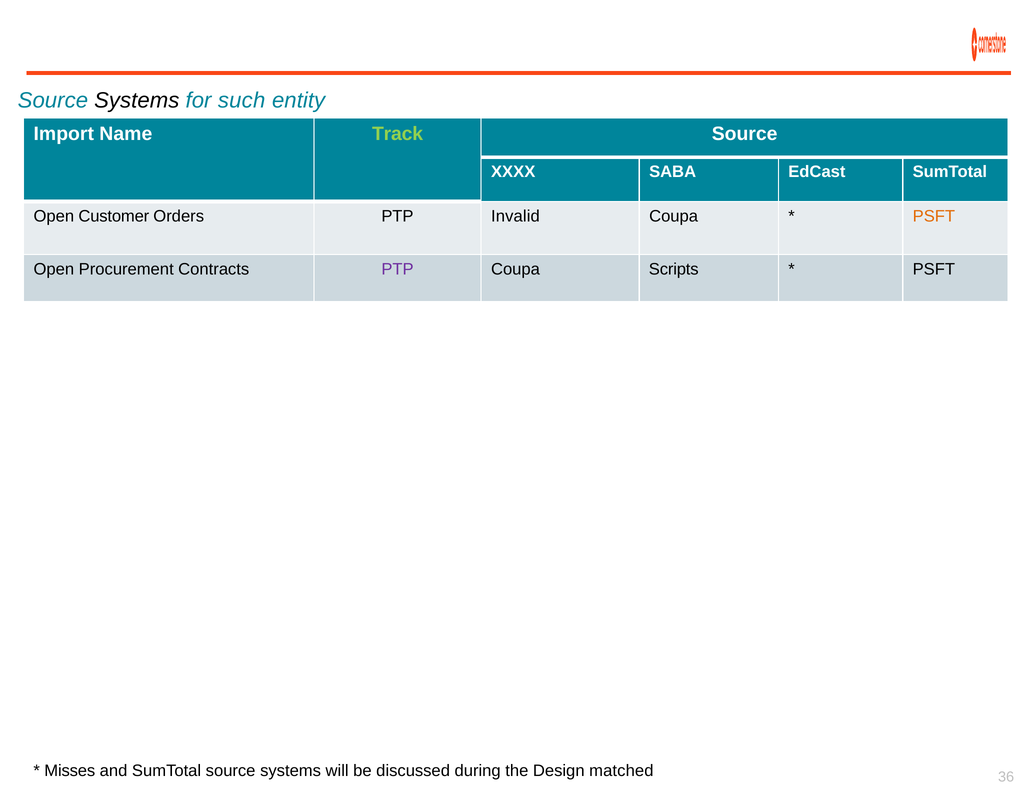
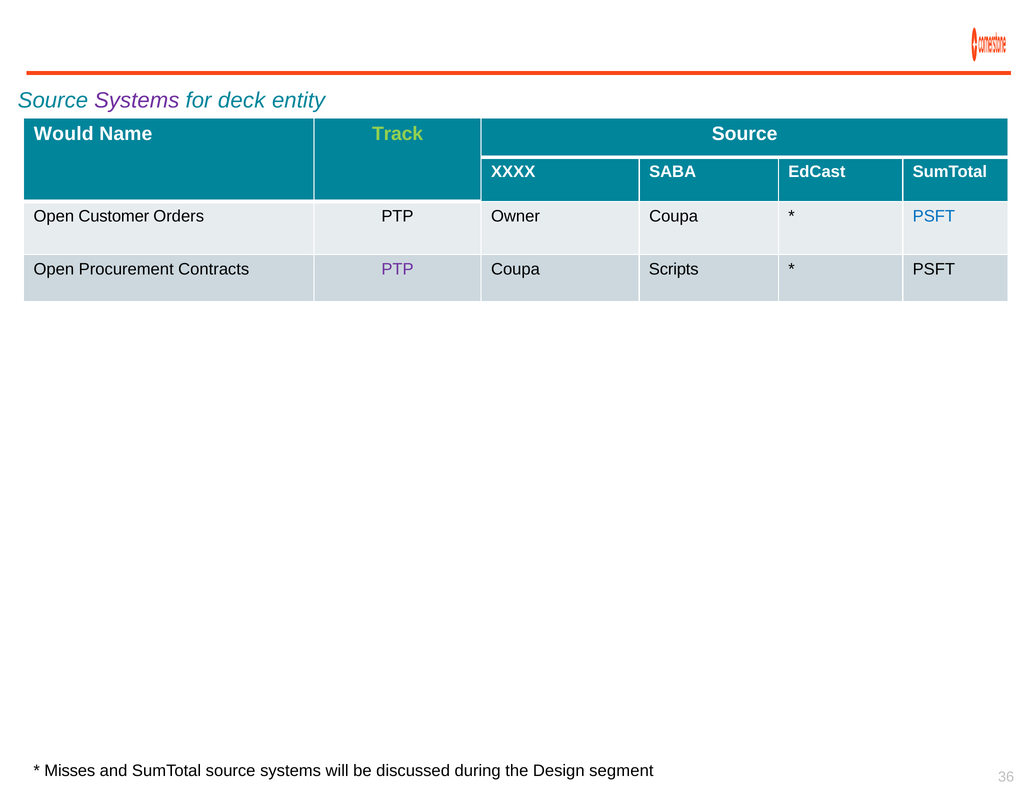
Systems colour: black -> purple (137, 100)
such: such -> deck (242, 100)
Import: Import -> Would (64, 134)
Invalid: Invalid -> Owner (516, 216)
PSFT colour: orange -> blue (934, 216)
matched: matched -> segment (621, 771)
